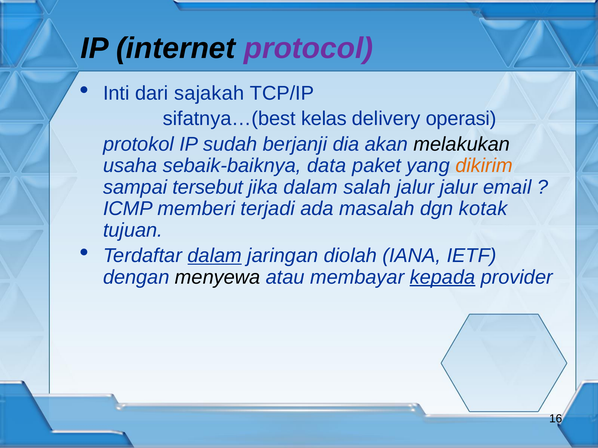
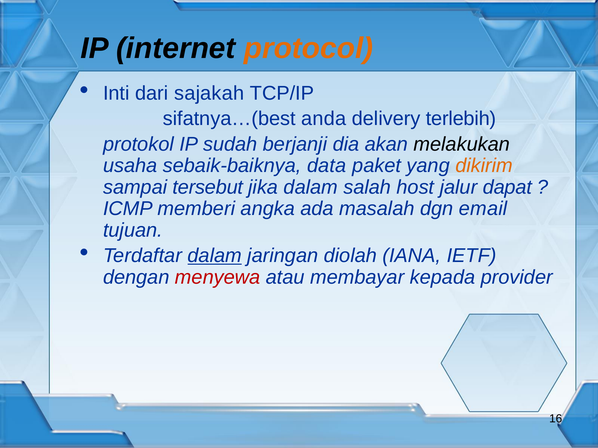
protocol colour: purple -> orange (309, 48)
kelas: kelas -> anda (324, 119)
operasi: operasi -> terlebih (461, 119)
salah jalur: jalur -> host (415, 187)
email: email -> dapat (507, 187)
terjadi: terjadi -> angka (268, 209)
kotak: kotak -> email (483, 209)
menyewa colour: black -> red (218, 277)
kepada underline: present -> none (443, 277)
